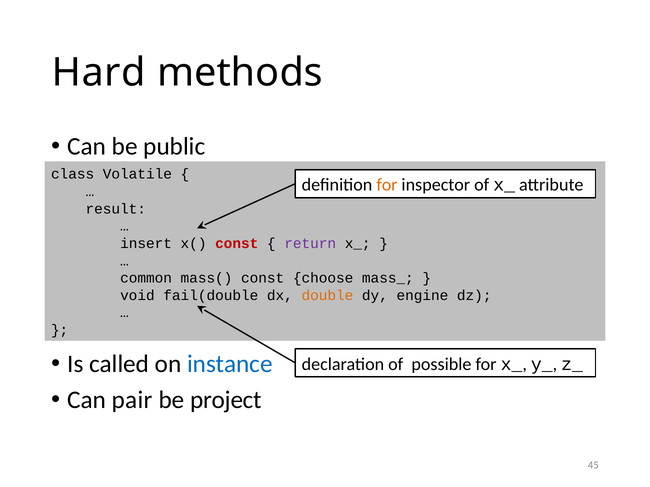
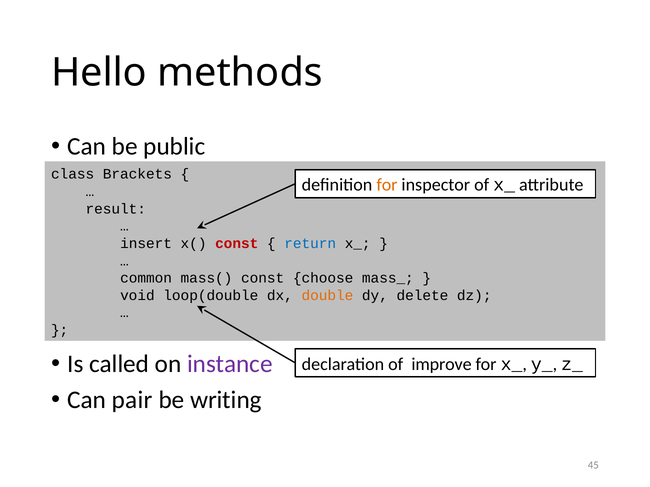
Hard: Hard -> Hello (99, 73)
Volatile: Volatile -> Brackets (137, 174)
return colour: purple -> blue (310, 244)
fail(double: fail(double -> loop(double (211, 296)
engine: engine -> delete (422, 296)
instance colour: blue -> purple (230, 364)
possible: possible -> improve (442, 365)
project: project -> writing (226, 400)
